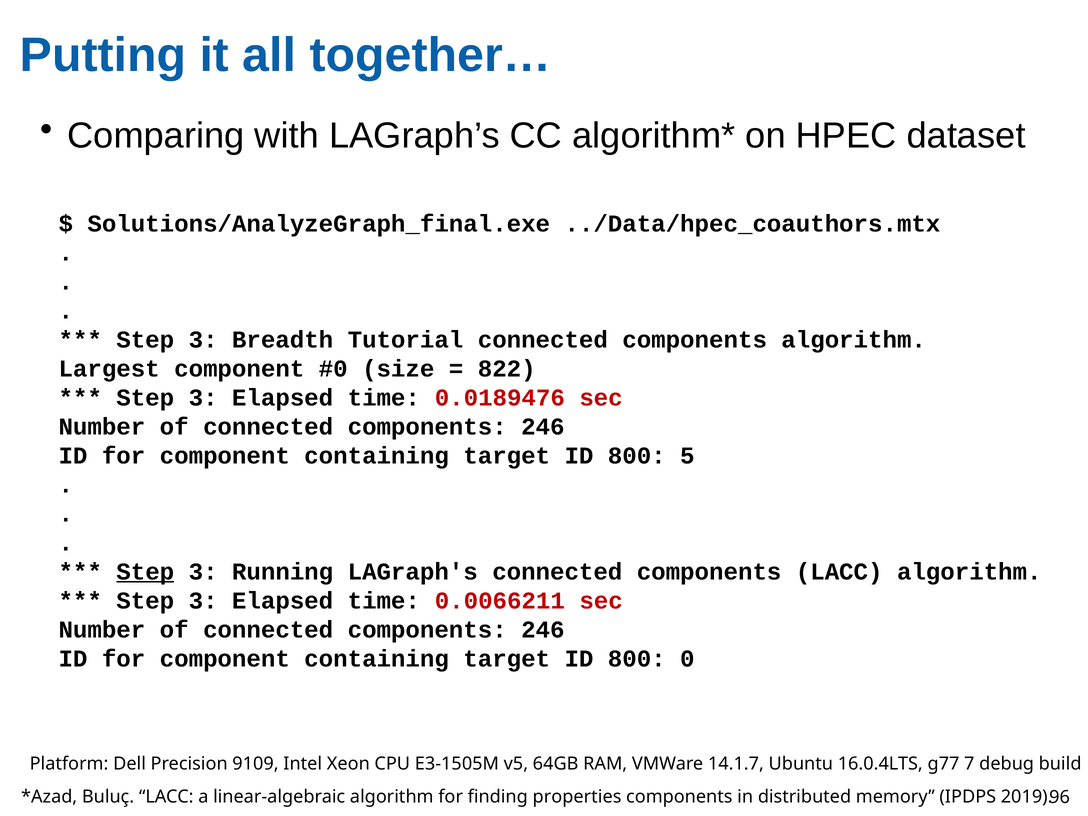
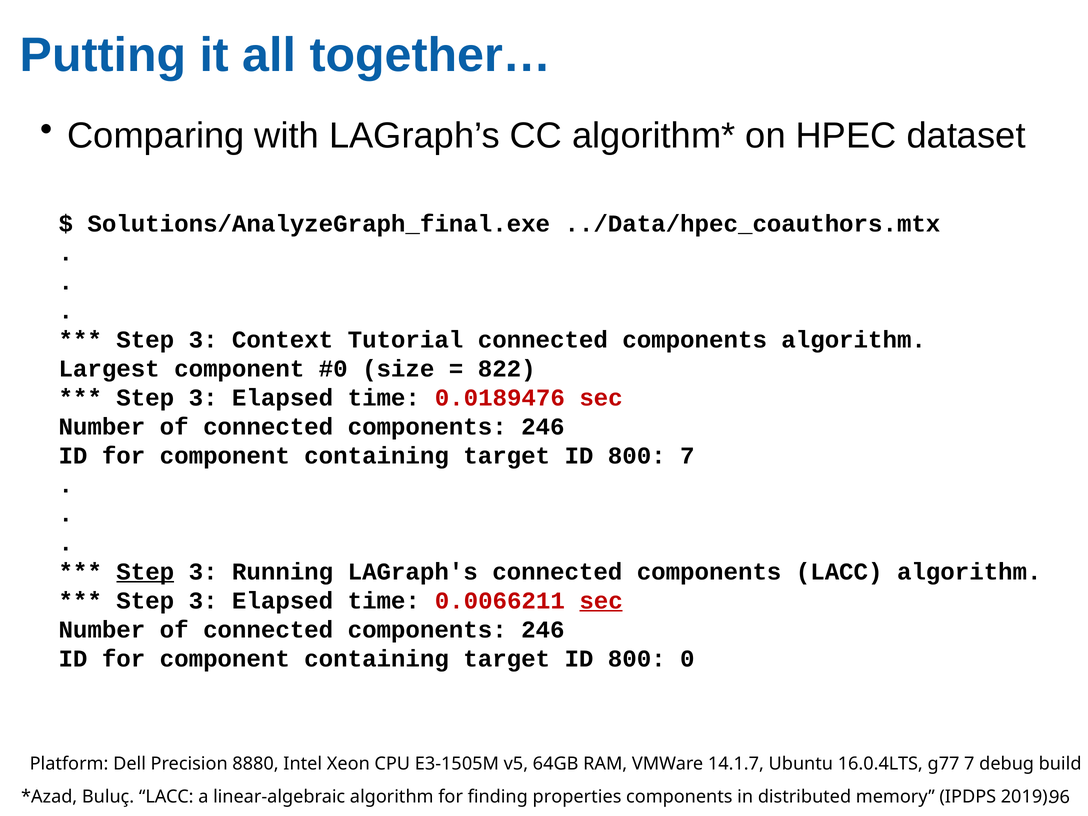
Breadth: Breadth -> Context (283, 340)
800 5: 5 -> 7 (687, 456)
sec underline: none -> present (601, 601)
9109: 9109 -> 8880 (255, 764)
